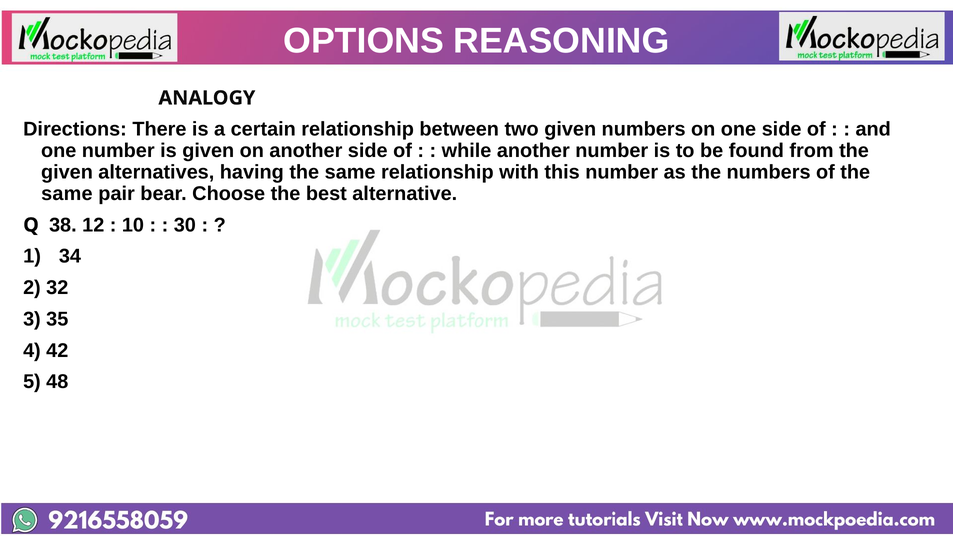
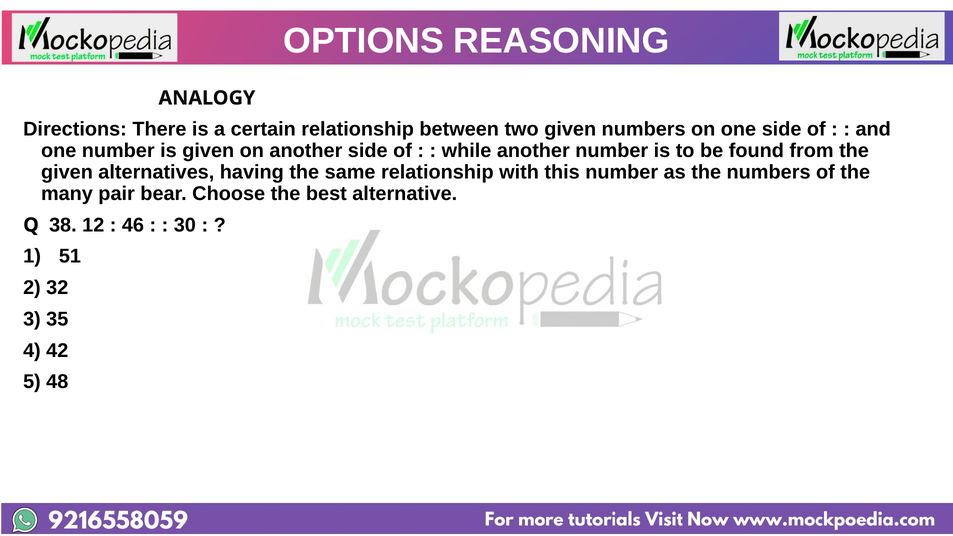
same: same -> many (67, 194)
10: 10 -> 46 (133, 225)
34: 34 -> 51 (70, 256)
